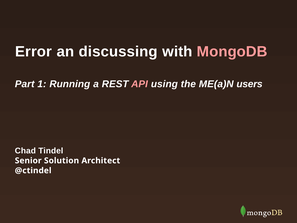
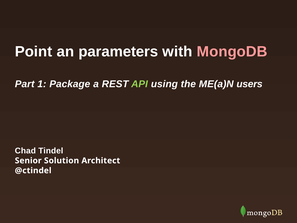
Error: Error -> Point (34, 52)
discussing: discussing -> parameters (118, 52)
Running: Running -> Package (70, 84)
API colour: pink -> light green (140, 84)
